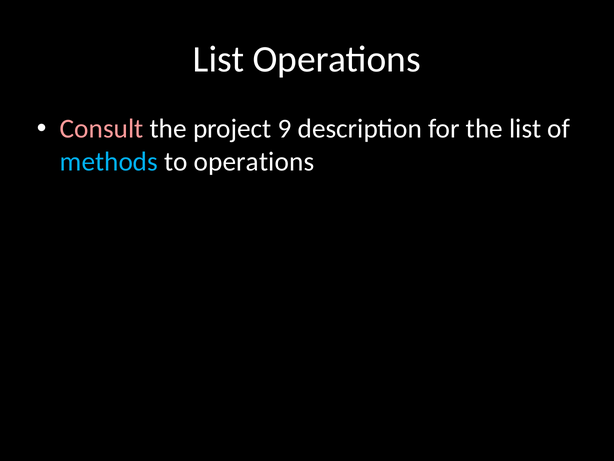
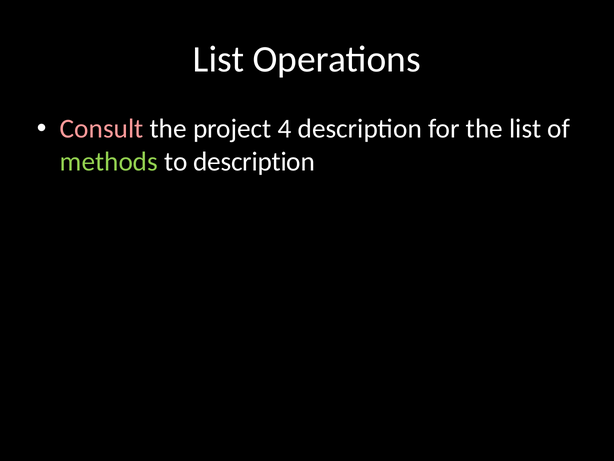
9: 9 -> 4 (285, 129)
methods colour: light blue -> light green (109, 162)
to operations: operations -> description (254, 162)
